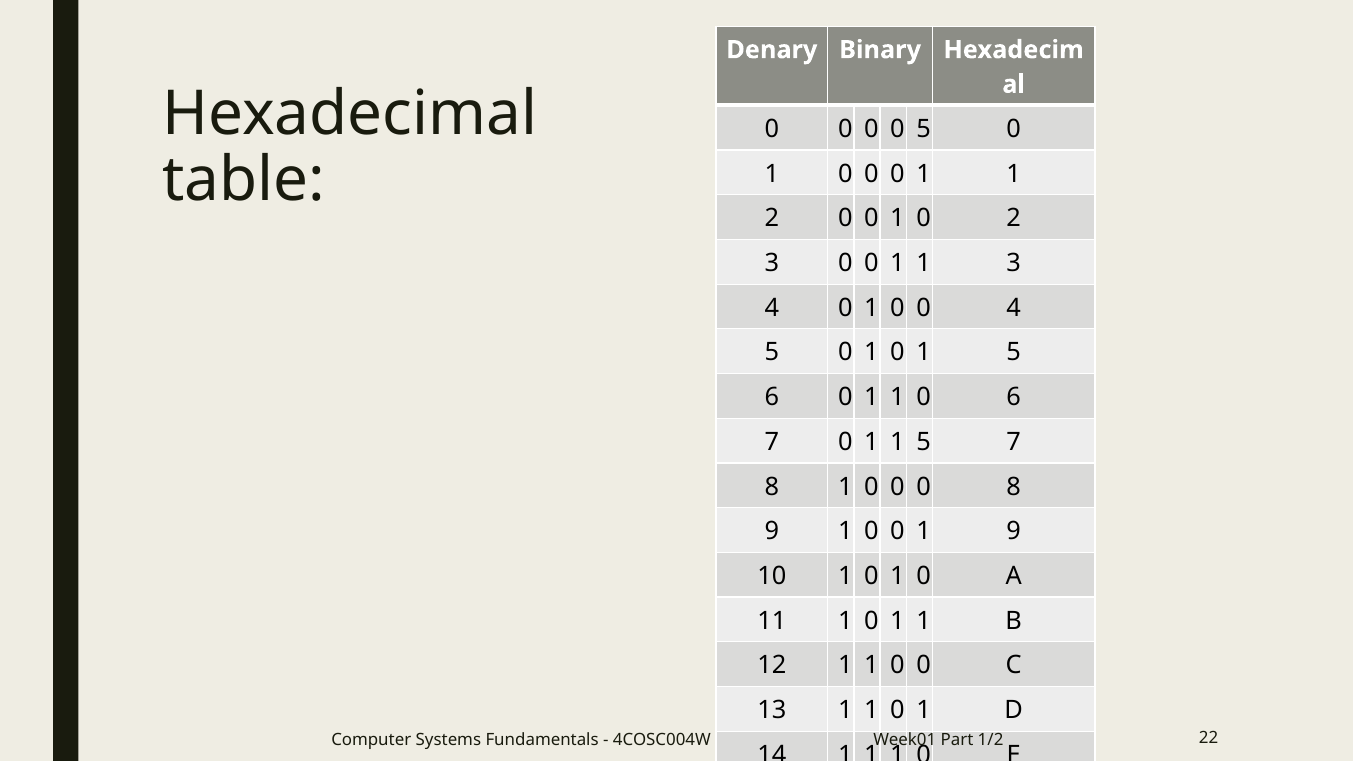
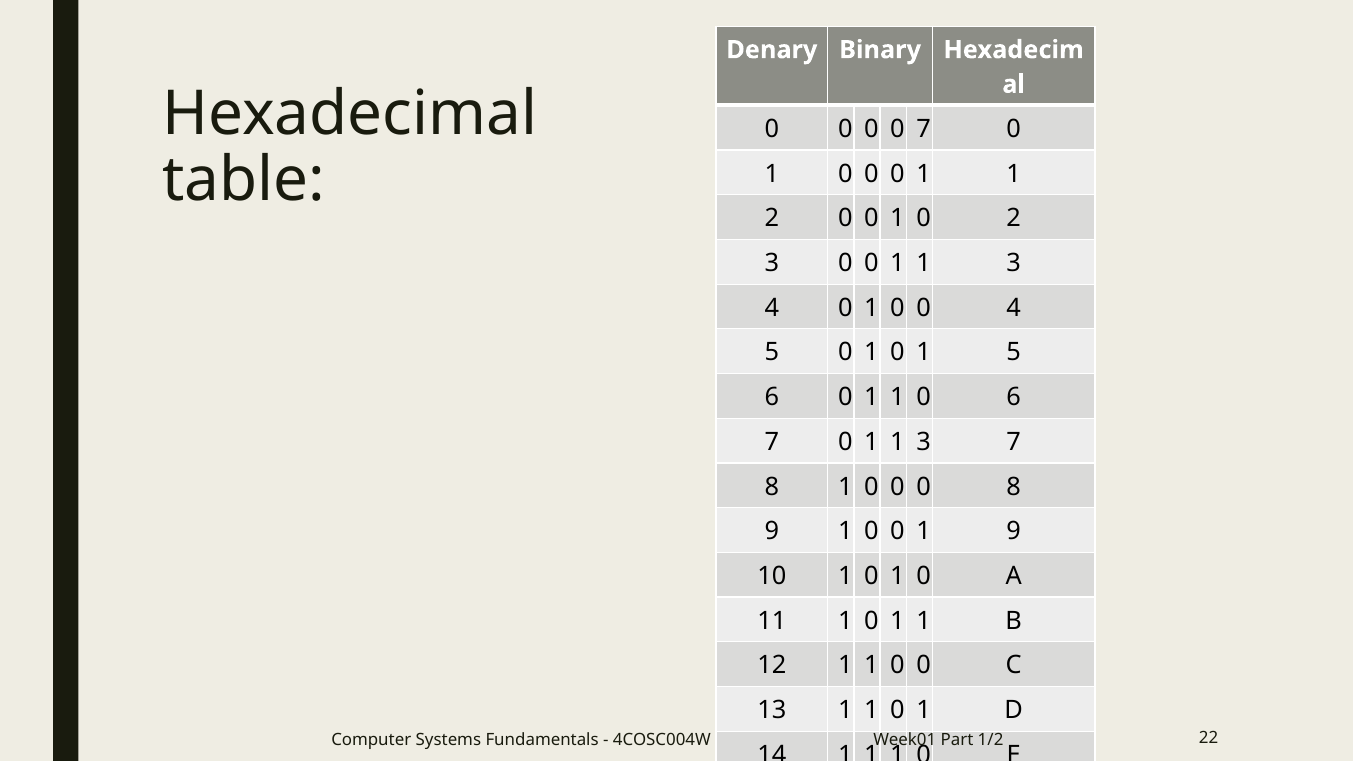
0 5: 5 -> 7 (924, 129)
5: 5 -> 3 (924, 442)
